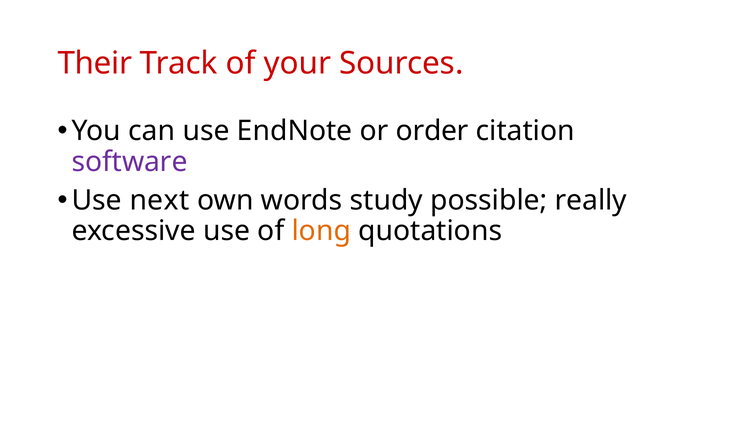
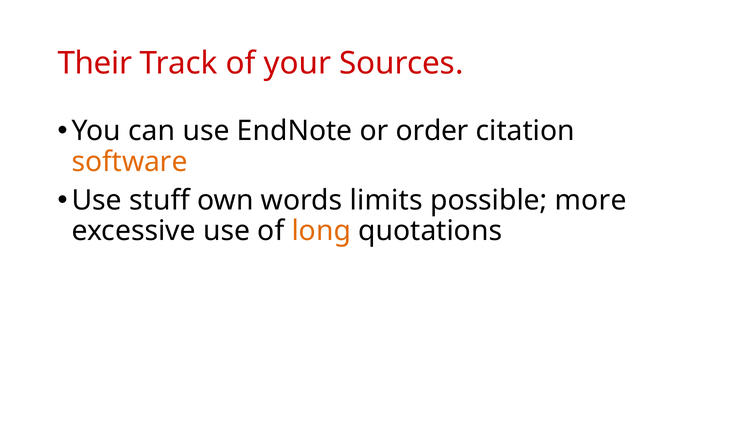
software colour: purple -> orange (130, 162)
next: next -> stuff (160, 200)
study: study -> limits (386, 200)
really: really -> more (591, 200)
